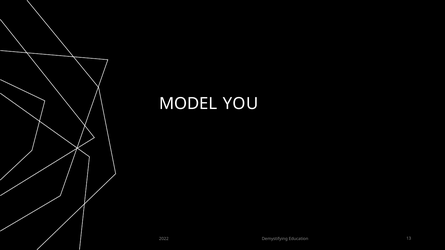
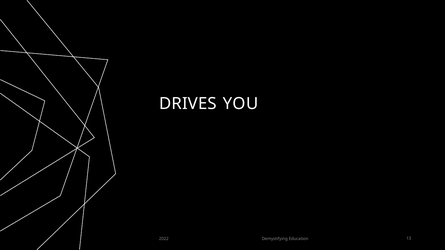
MODEL: MODEL -> DRIVES (188, 104)
